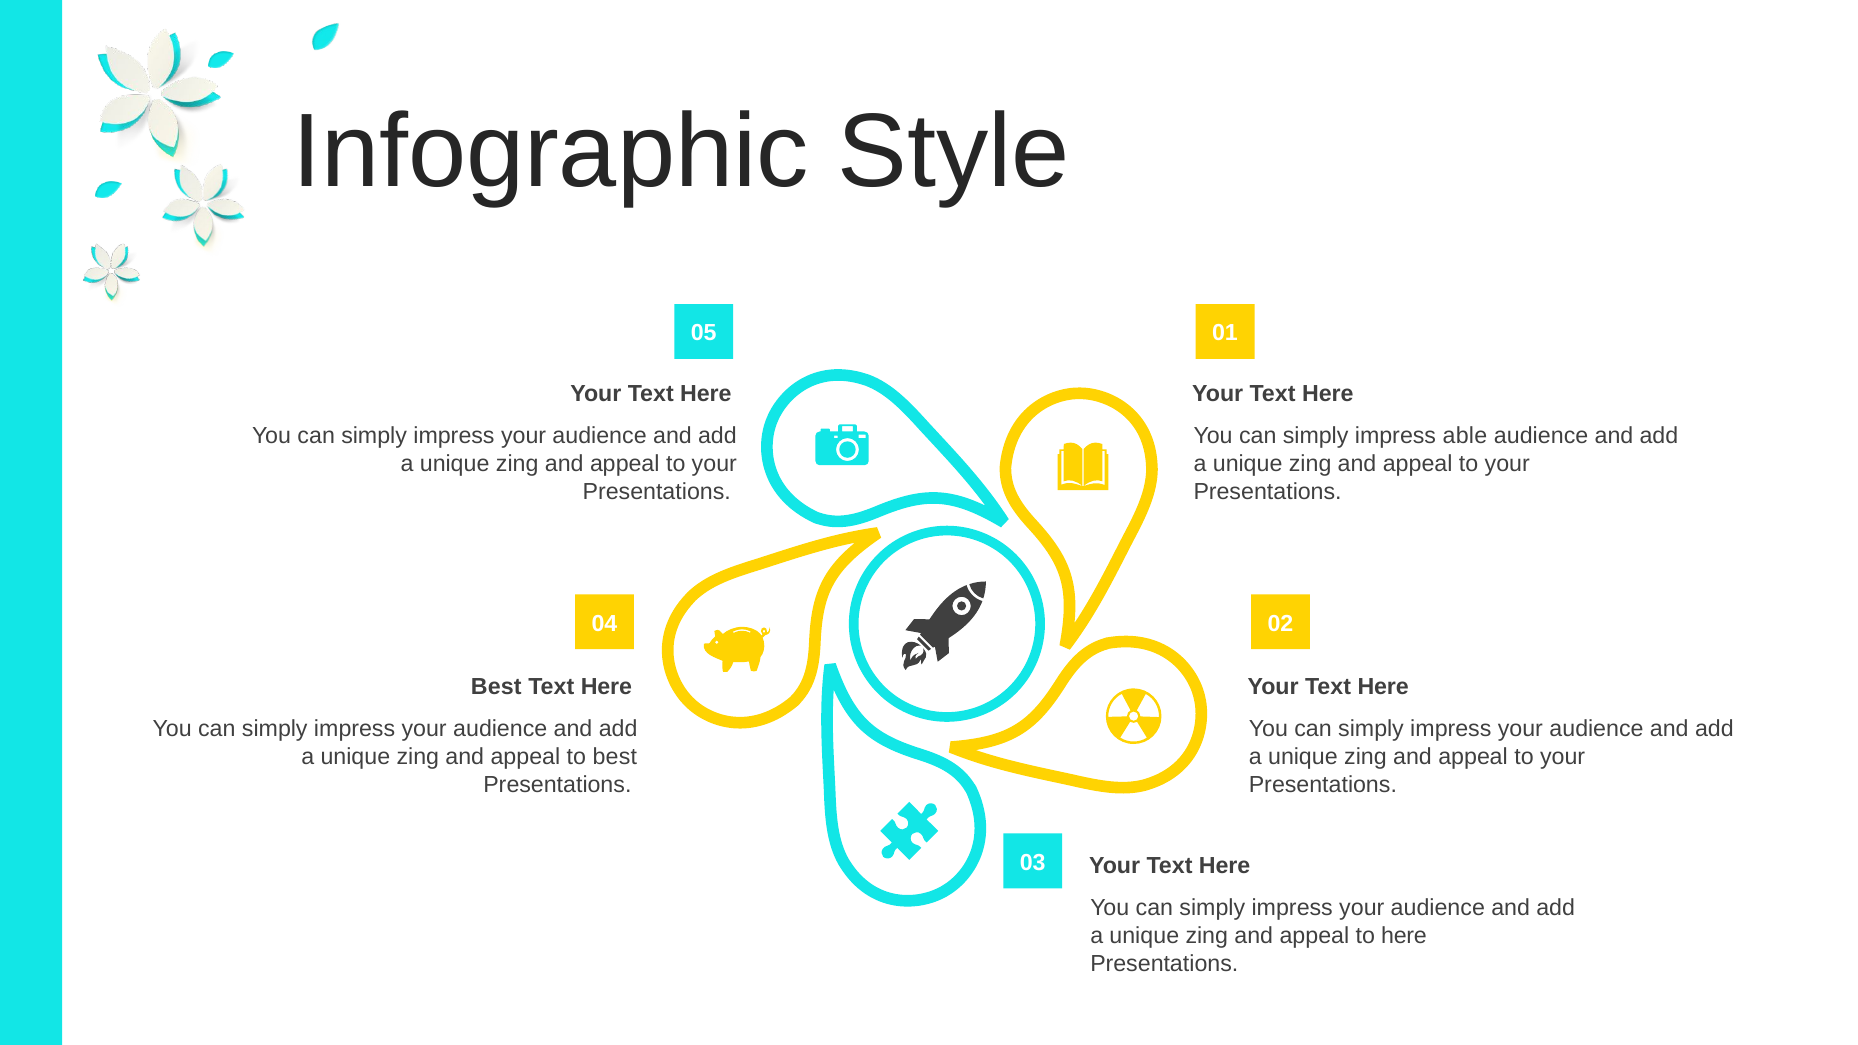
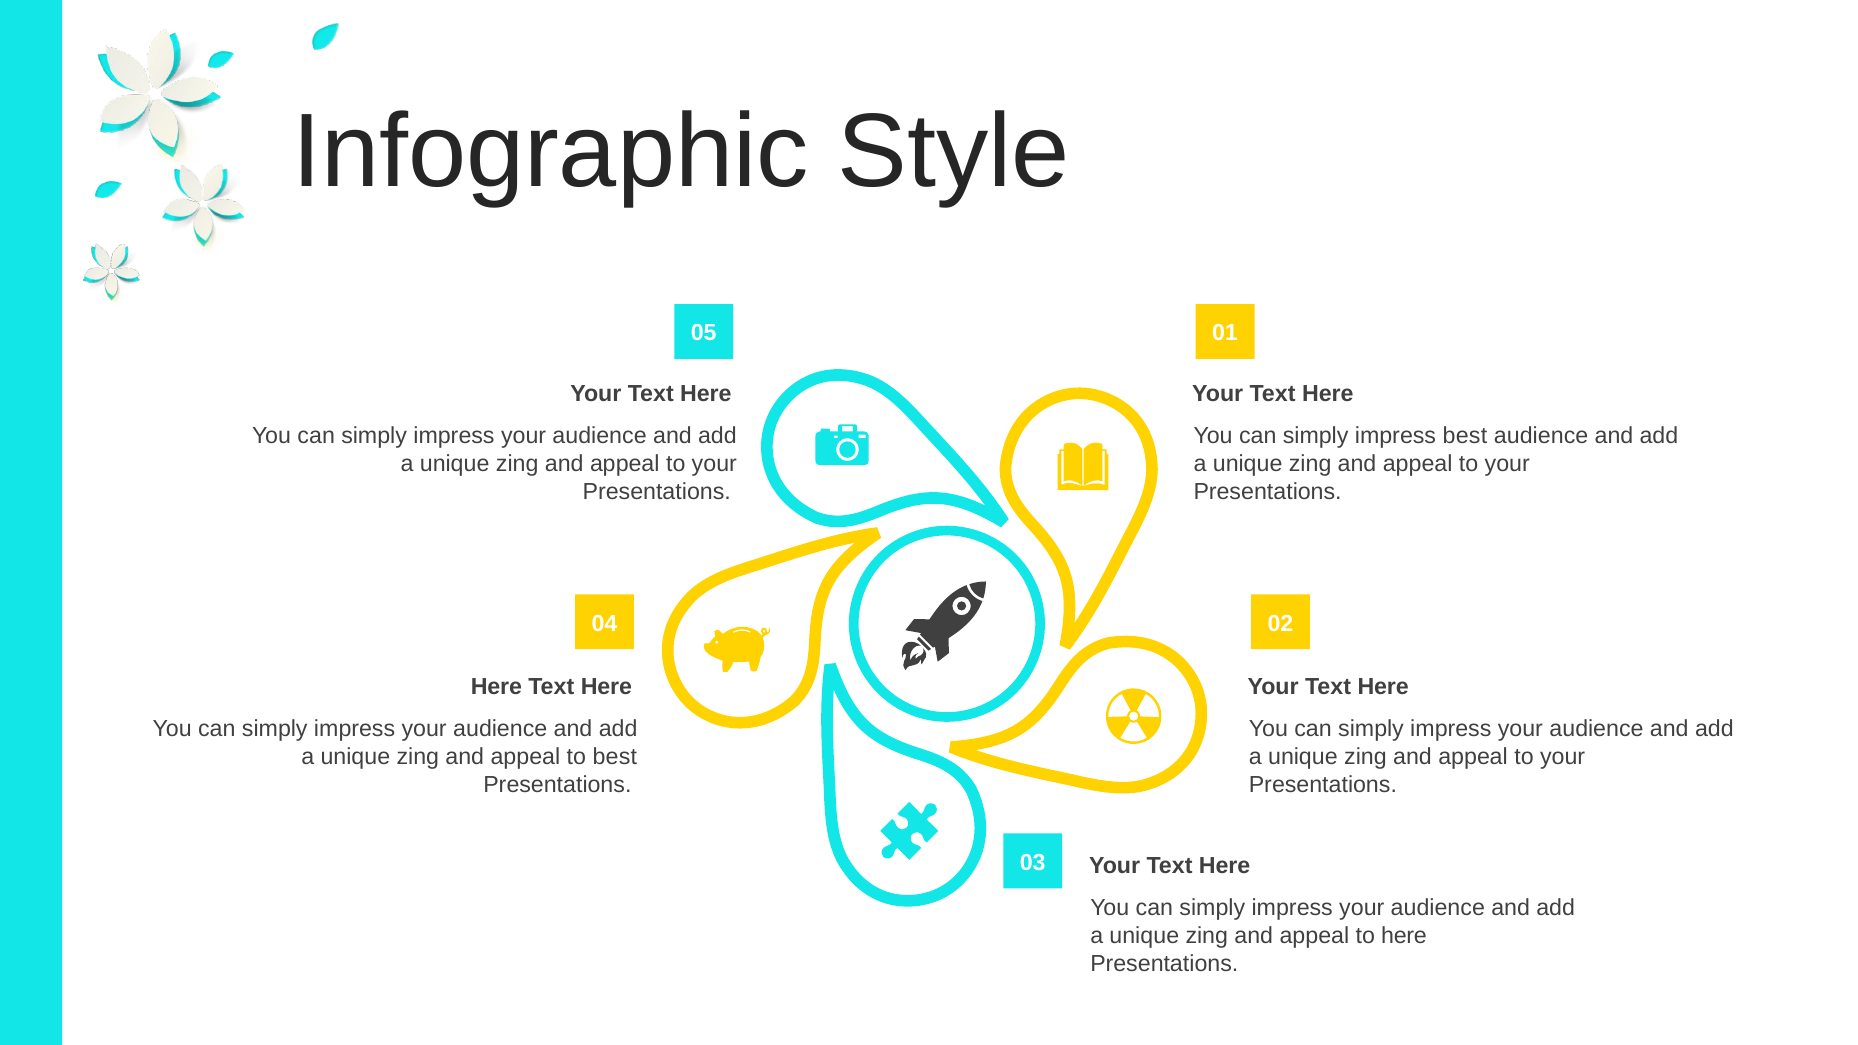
impress able: able -> best (1465, 436)
Best: Best -> Here (496, 687)
